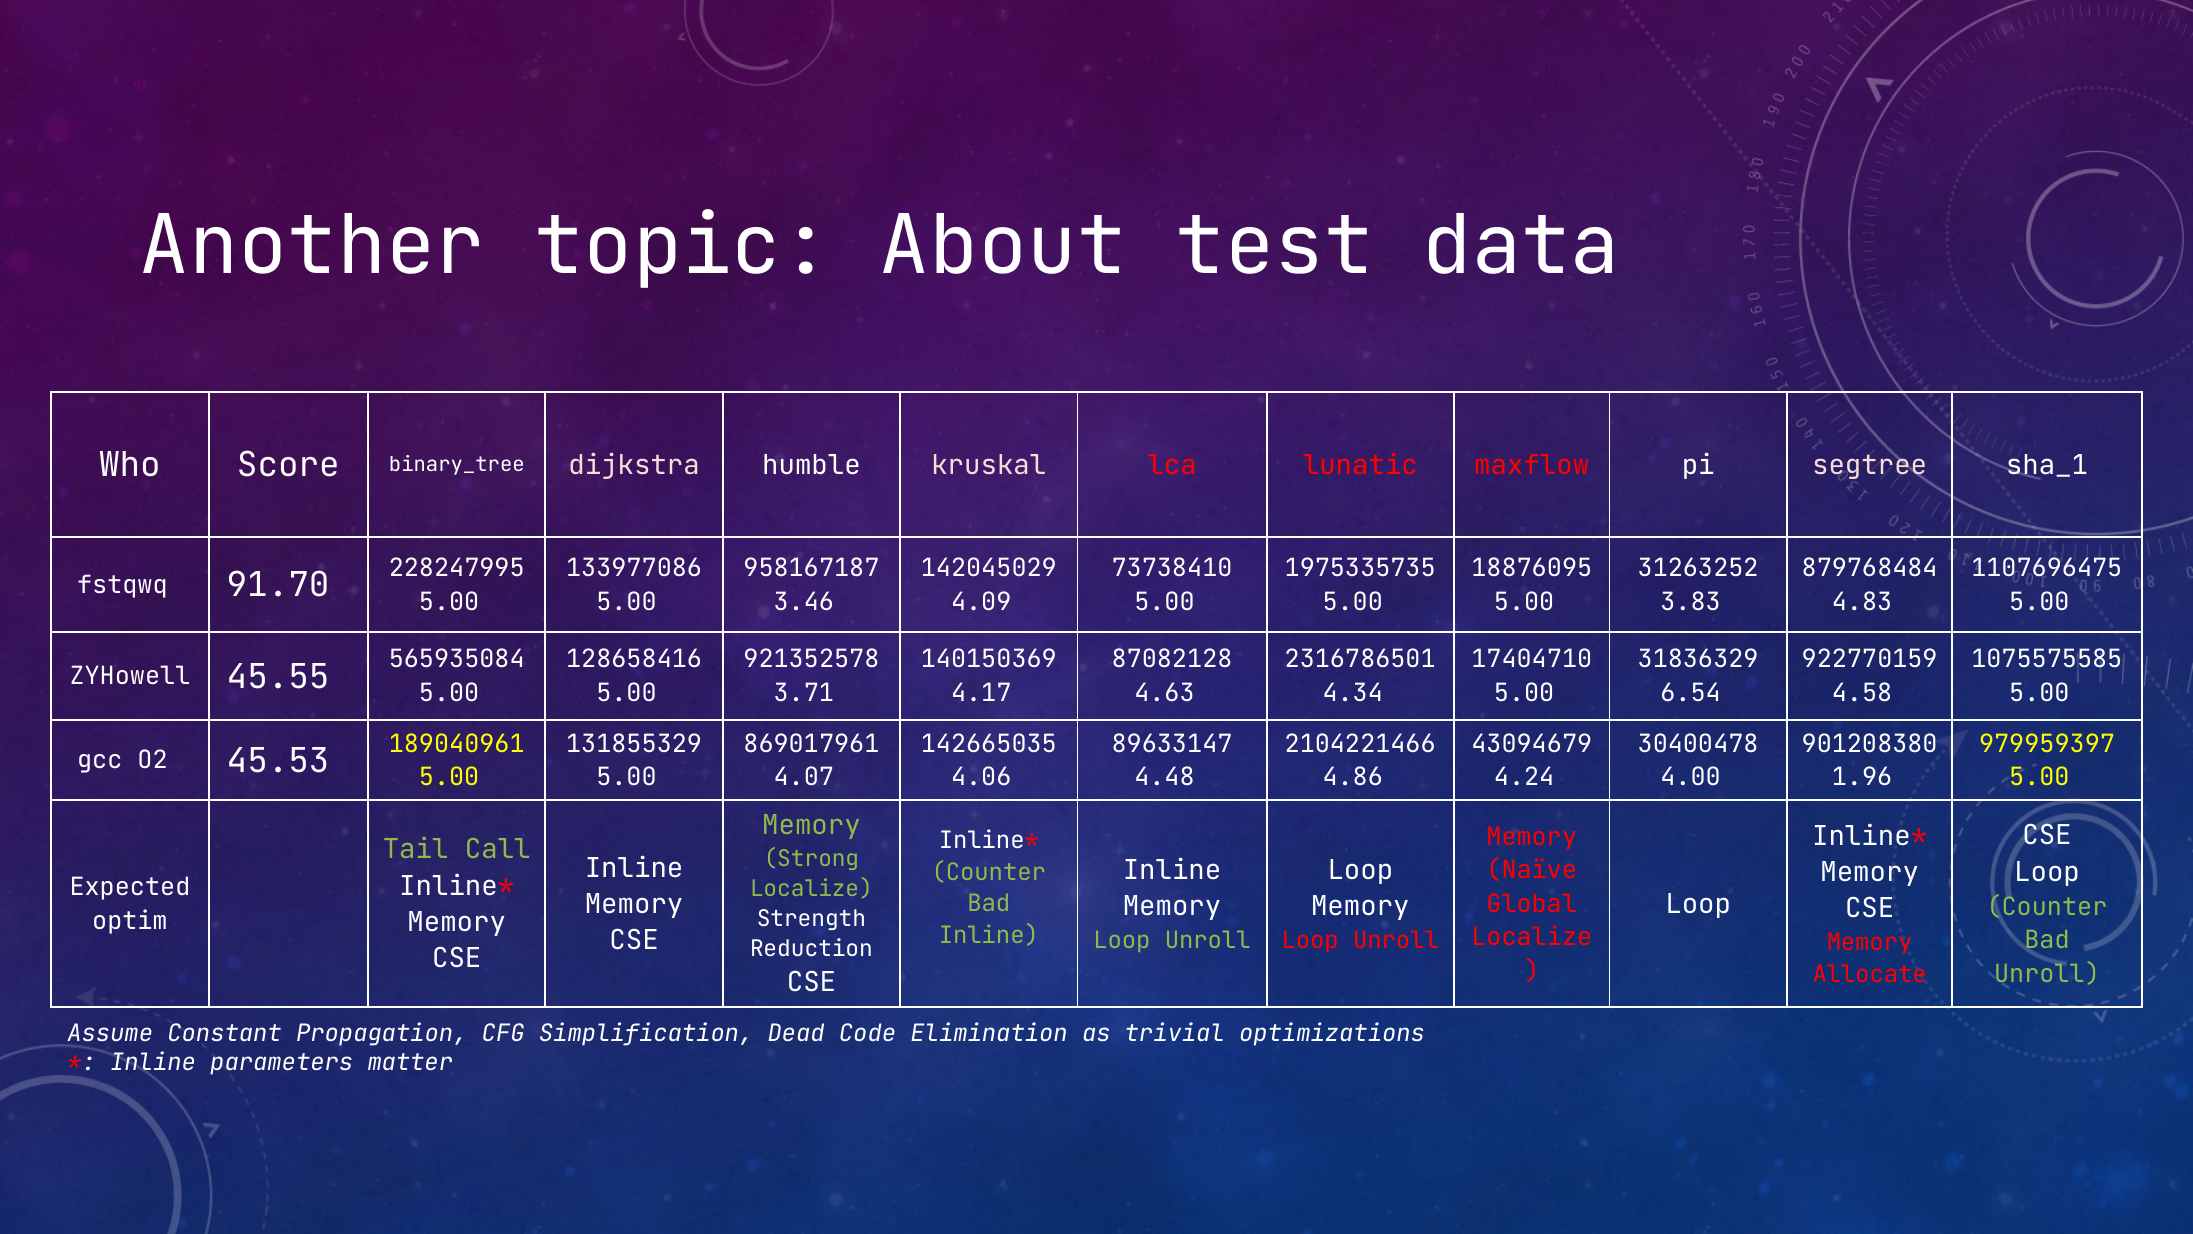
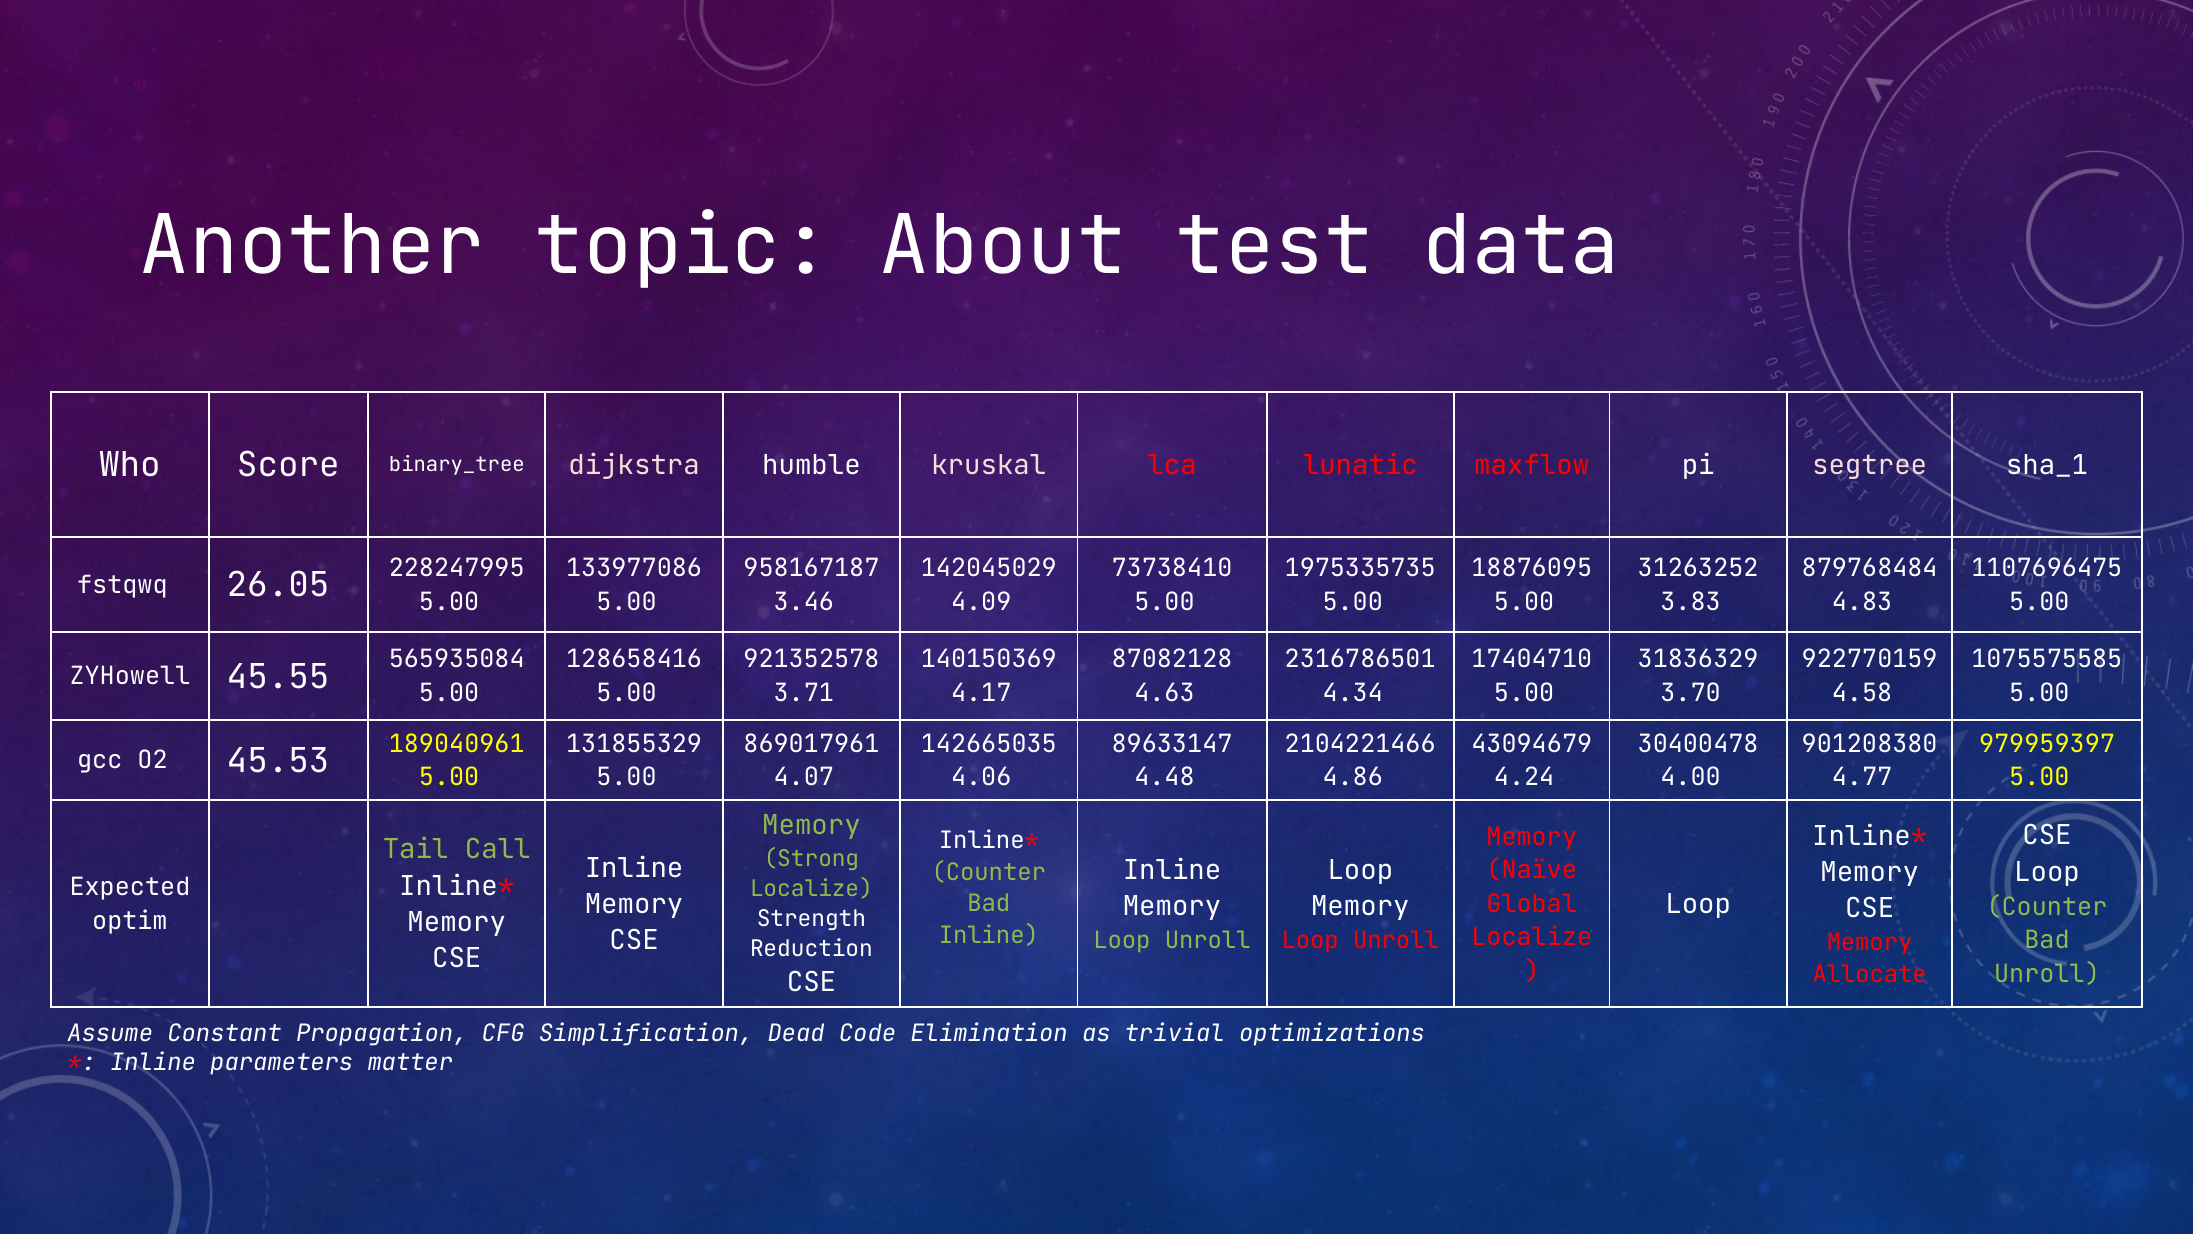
91.70: 91.70 -> 26.05 (278, 585)
6.54: 6.54 -> 3.70 (1691, 693)
1.96: 1.96 -> 4.77 (1862, 777)
